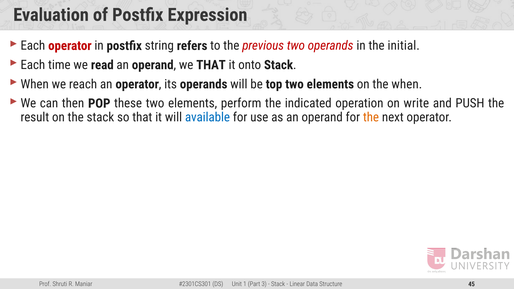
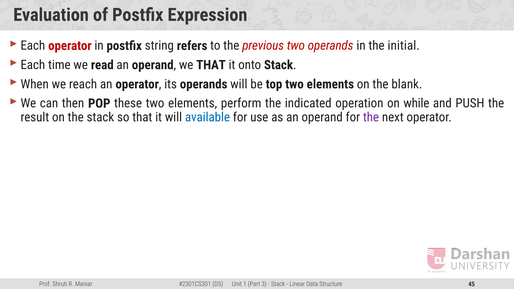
the when: when -> blank (407, 84)
write: write -> while (416, 103)
the colour: orange -> purple (371, 117)
